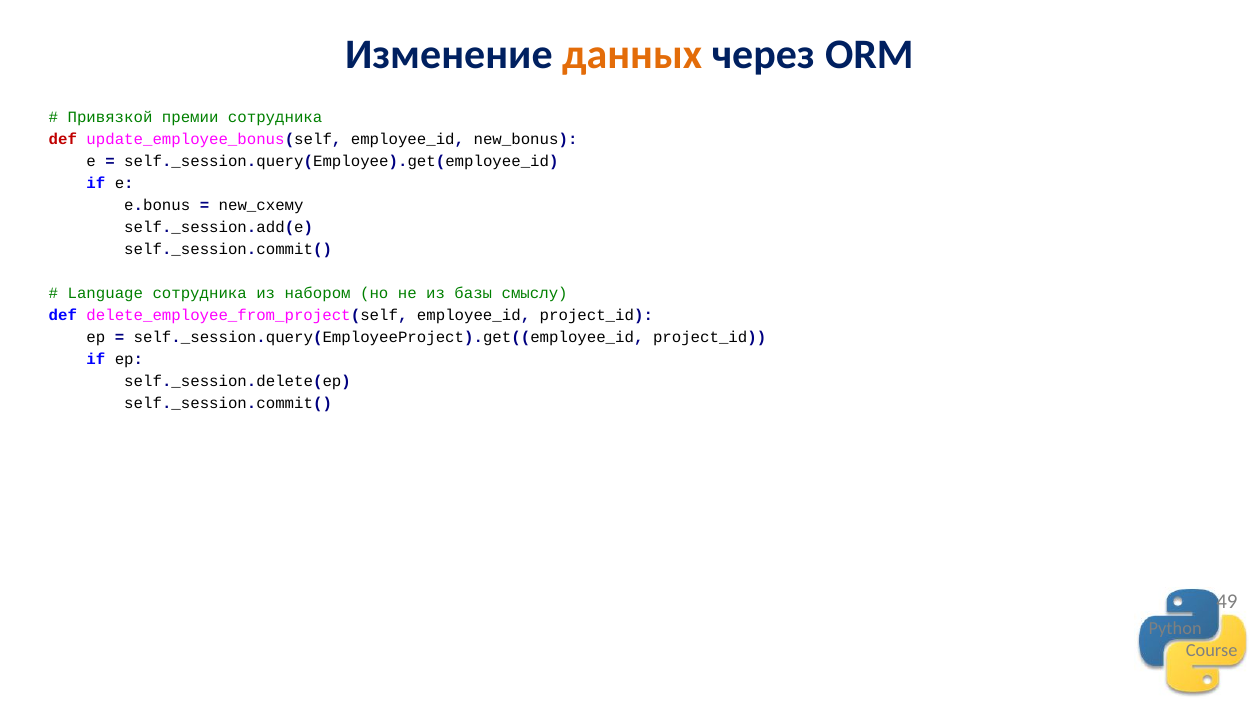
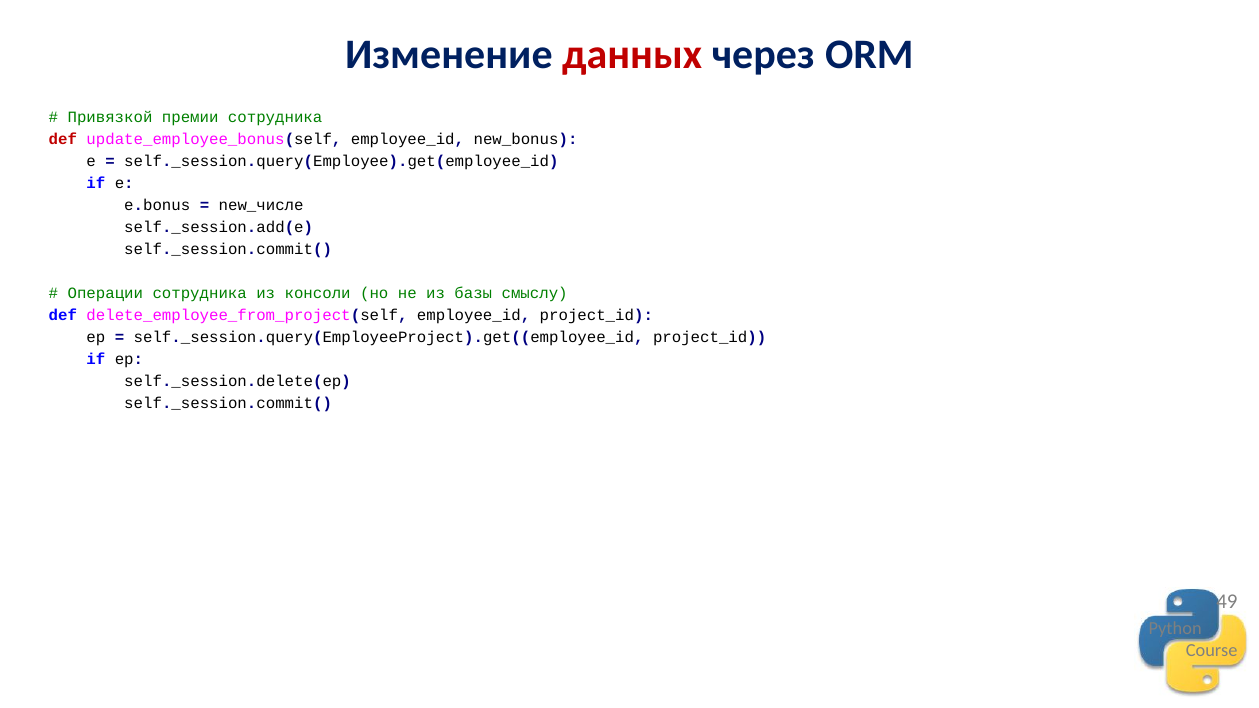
данных colour: orange -> red (632, 54)
new_схему: new_схему -> new_числе (261, 205)
Language: Language -> Операции (105, 294)
набором: набором -> консоли (318, 294)
